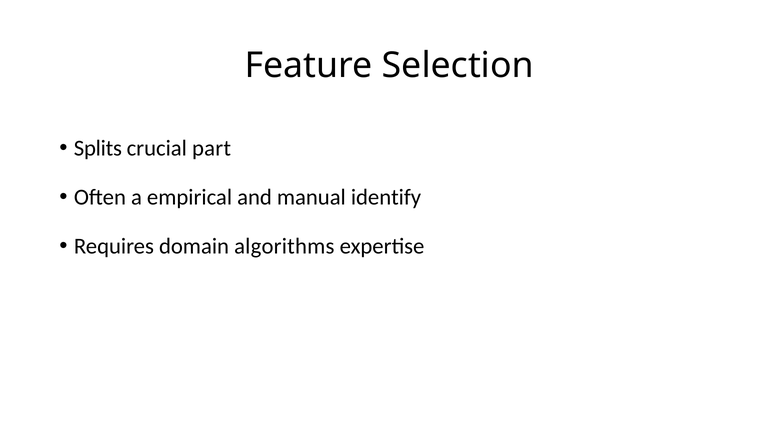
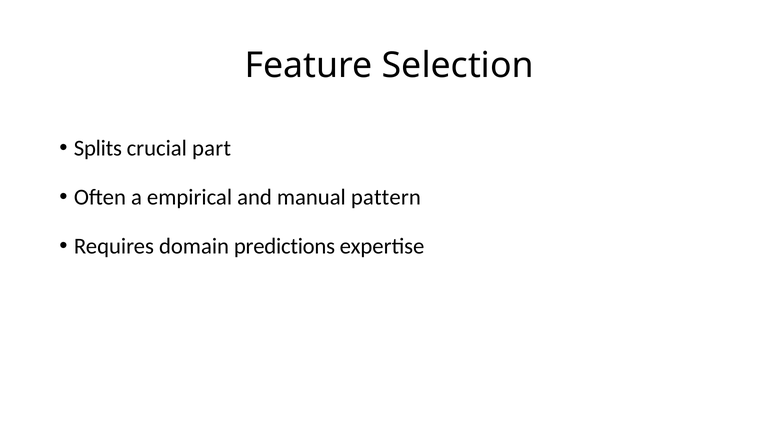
identify: identify -> pattern (386, 197)
algorithms: algorithms -> predictions (284, 247)
